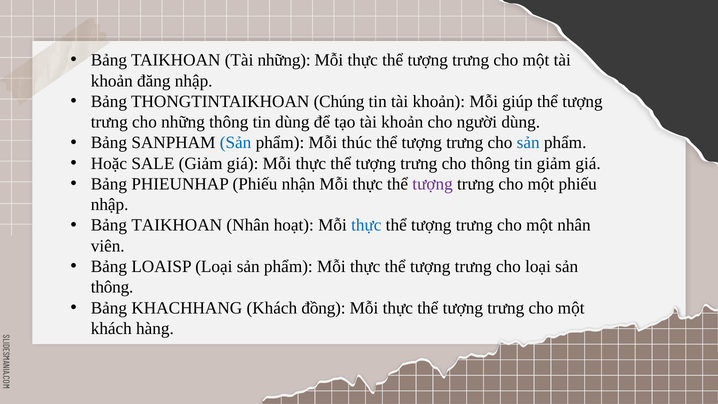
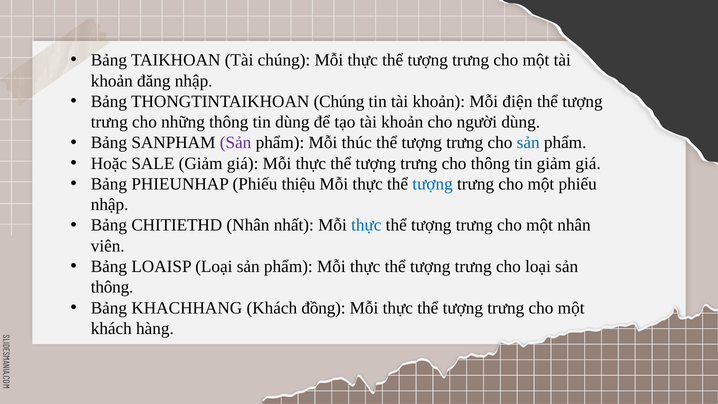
Tài những: những -> chúng (284, 60)
giúp: giúp -> điện (517, 101)
Sản colour: blue -> purple (236, 143)
nhận: nhận -> thiệu (299, 184)
tượng colour: purple -> blue (433, 184)
TAIKHOAN: TAIKHOAN -> CHITIETHD (177, 225)
hoạt: hoạt -> nhất (294, 225)
